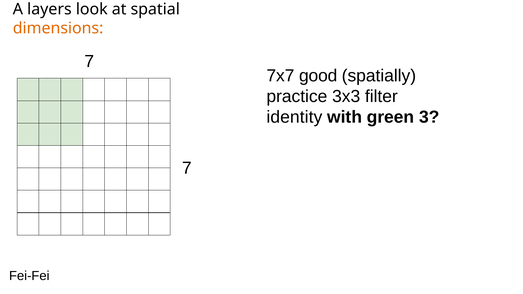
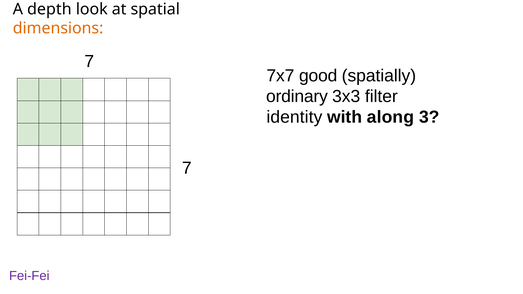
layers: layers -> depth (49, 9)
practice: practice -> ordinary (297, 96)
green: green -> along (390, 117)
Fei-Fei colour: black -> purple (29, 276)
